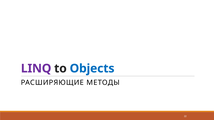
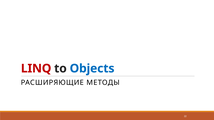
LINQ colour: purple -> red (36, 69)
